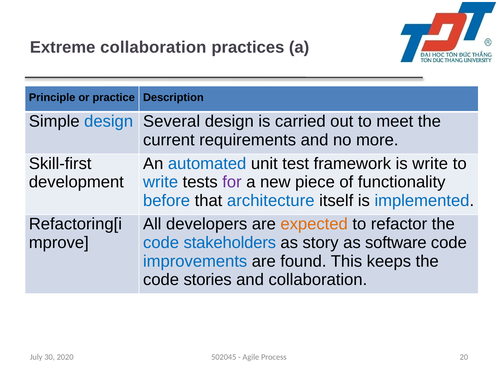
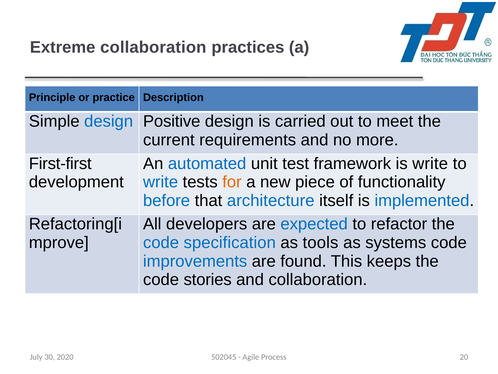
Several: Several -> Positive (172, 121)
Skill-first: Skill-first -> First-first (60, 163)
for colour: purple -> orange (232, 182)
expected colour: orange -> blue (314, 224)
stakeholders: stakeholders -> specification (230, 242)
story: story -> tools (321, 242)
software: software -> systems (396, 242)
